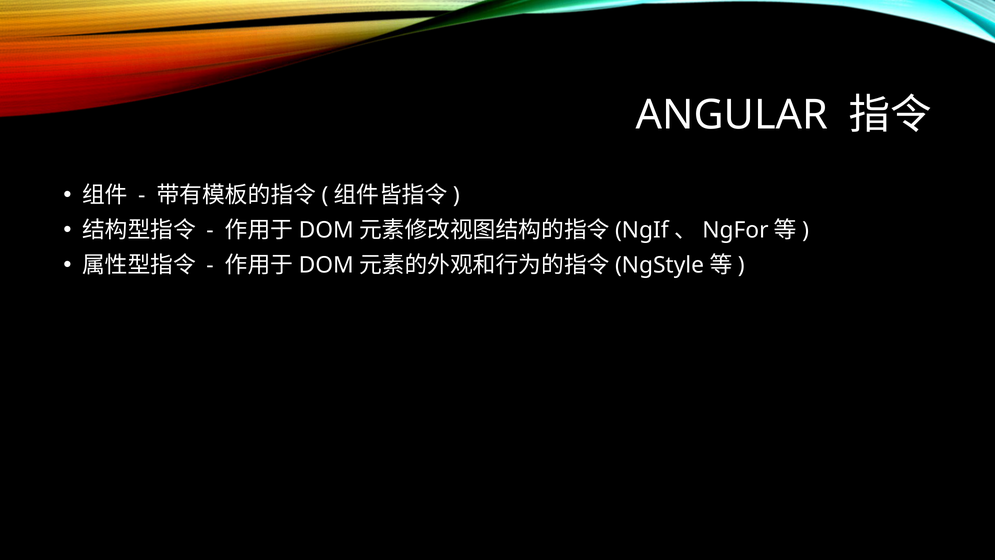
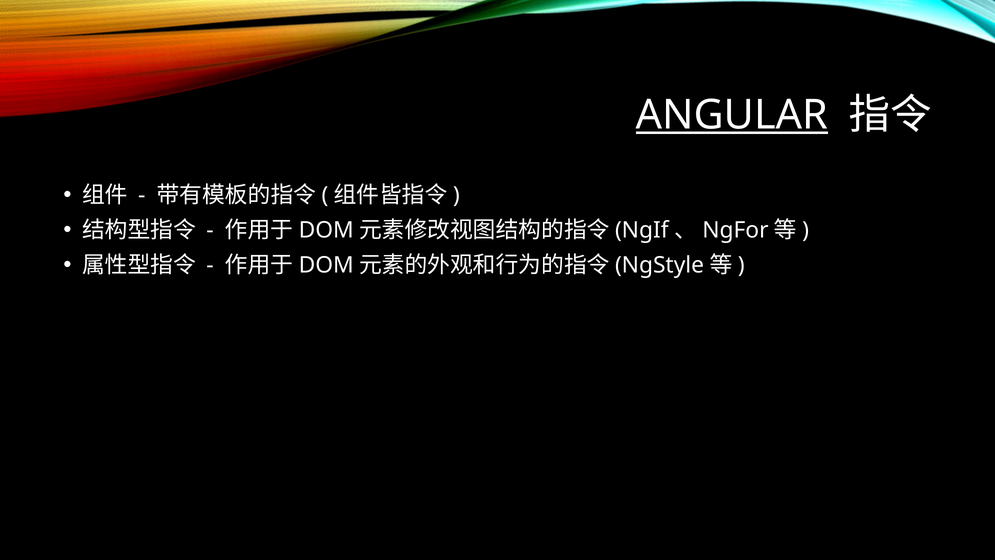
ANGULAR underline: none -> present (732, 115)
